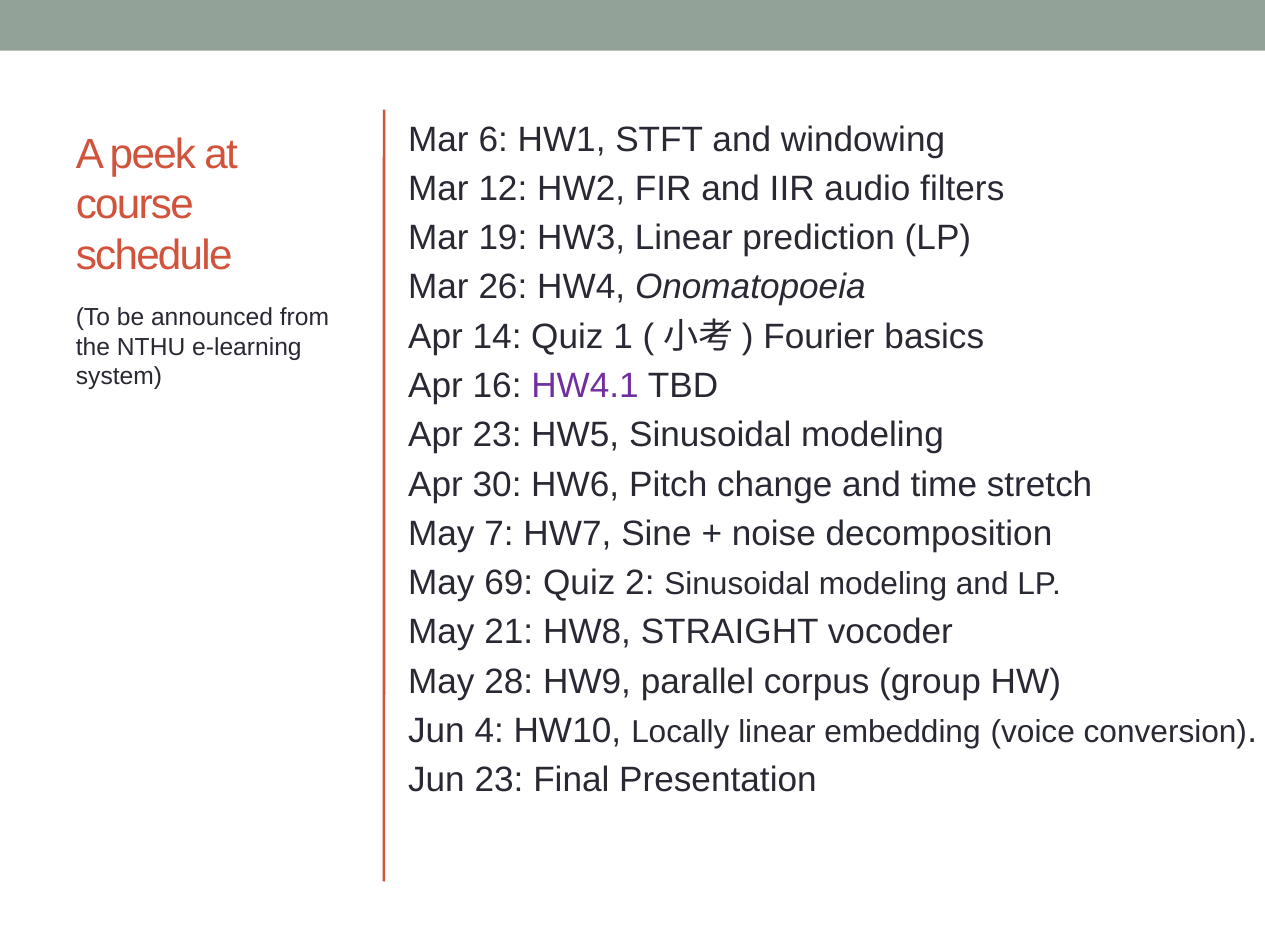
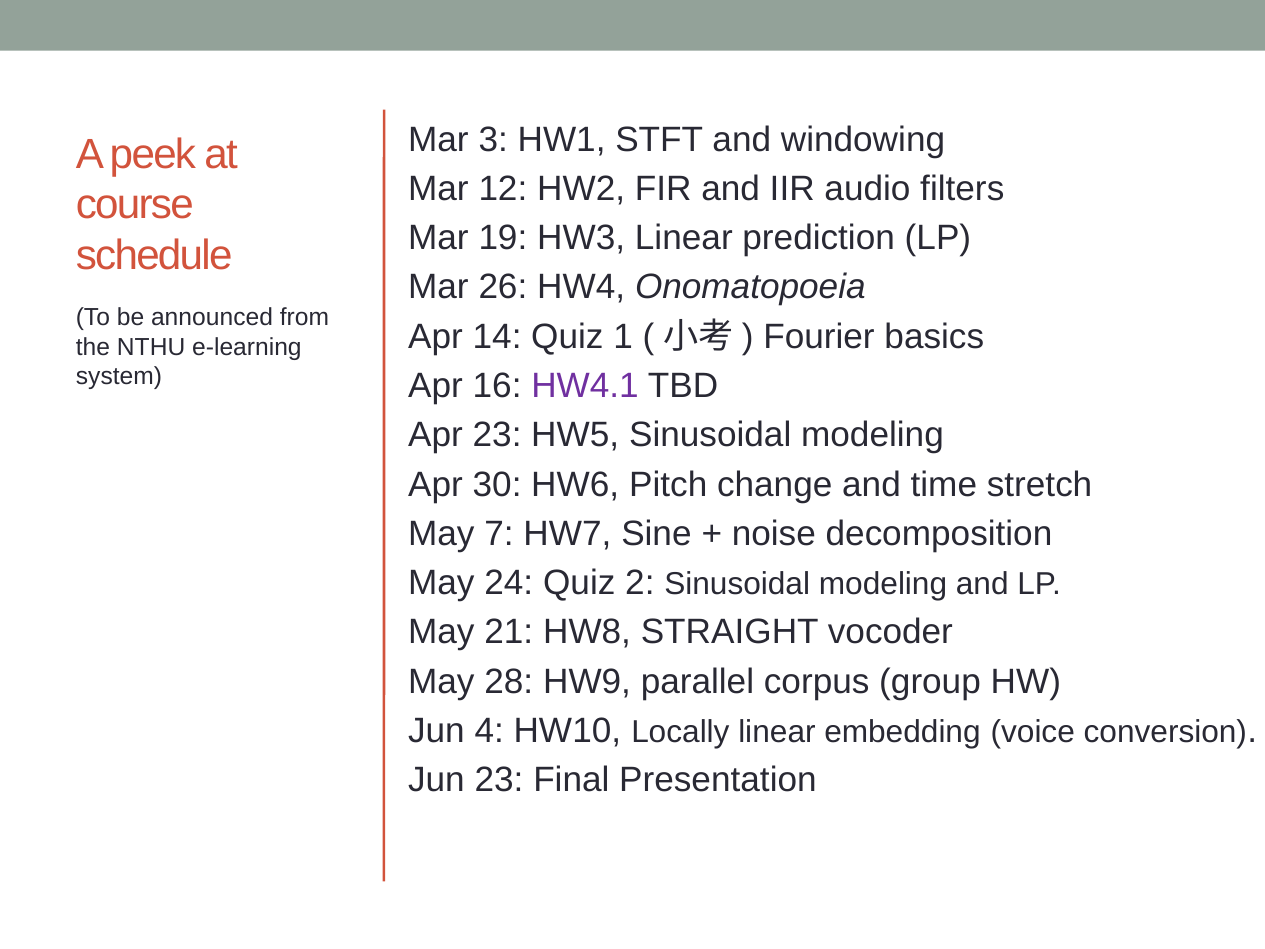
6: 6 -> 3 (493, 139)
69: 69 -> 24 (509, 583)
